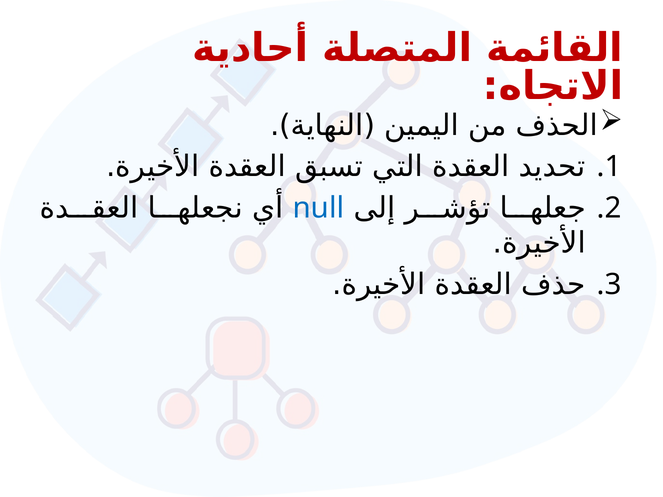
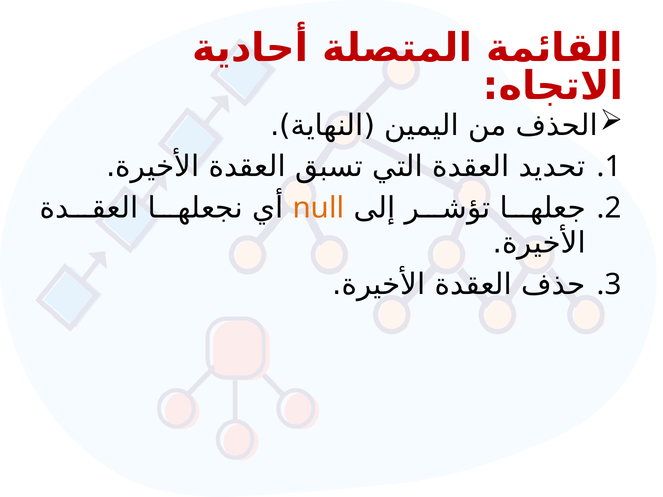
null colour: blue -> orange (319, 208)
